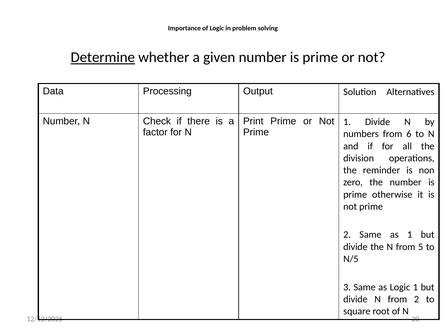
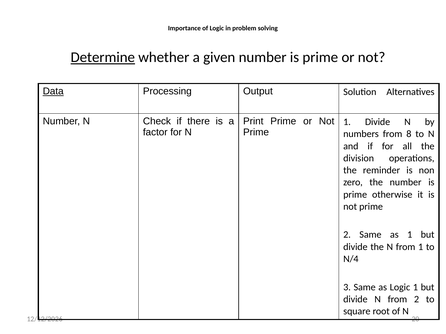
Data underline: none -> present (53, 91)
6: 6 -> 8 (409, 134)
from 5: 5 -> 1 (421, 247)
N/5: N/5 -> N/4 (351, 259)
